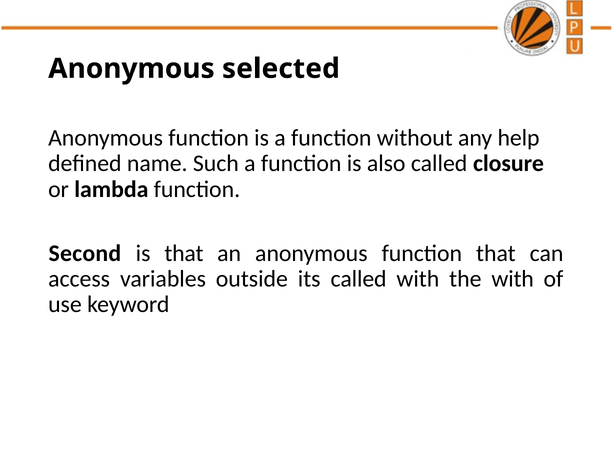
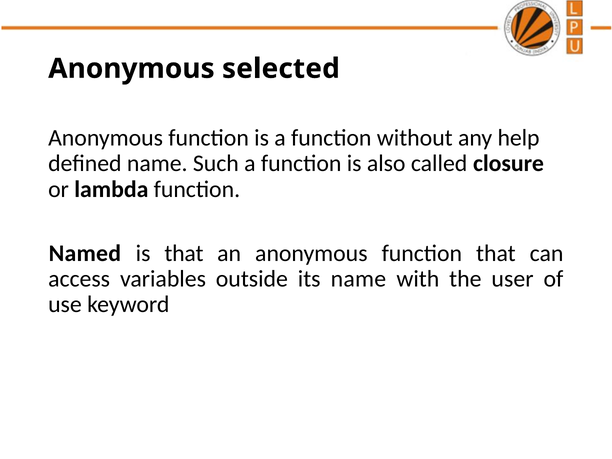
Second: Second -> Named (85, 253)
its called: called -> name (358, 279)
the with: with -> user (513, 279)
